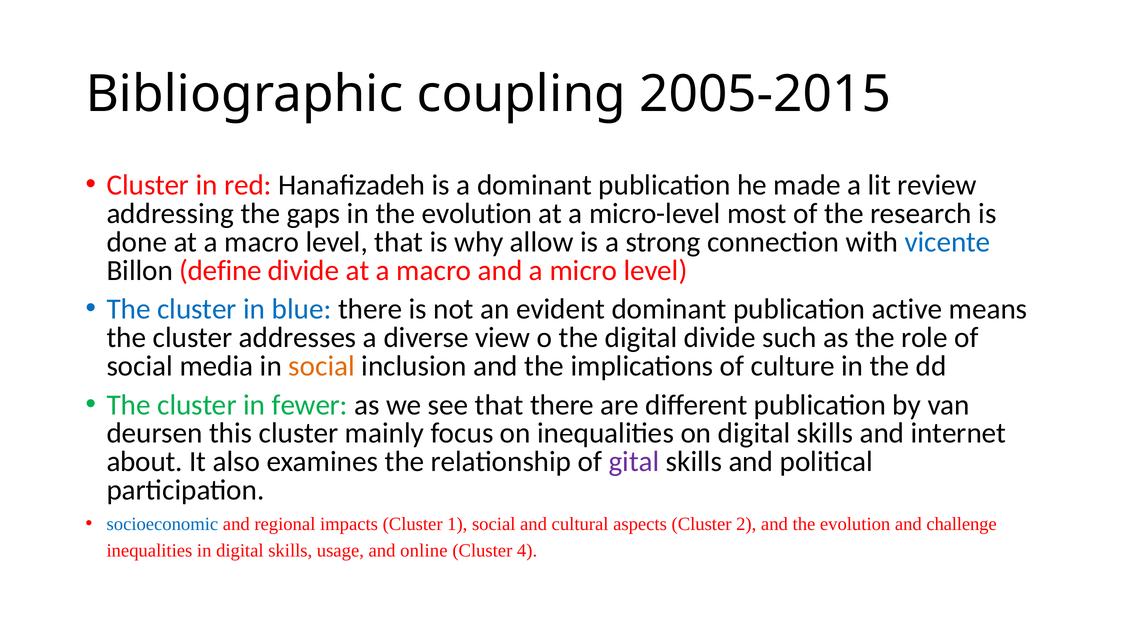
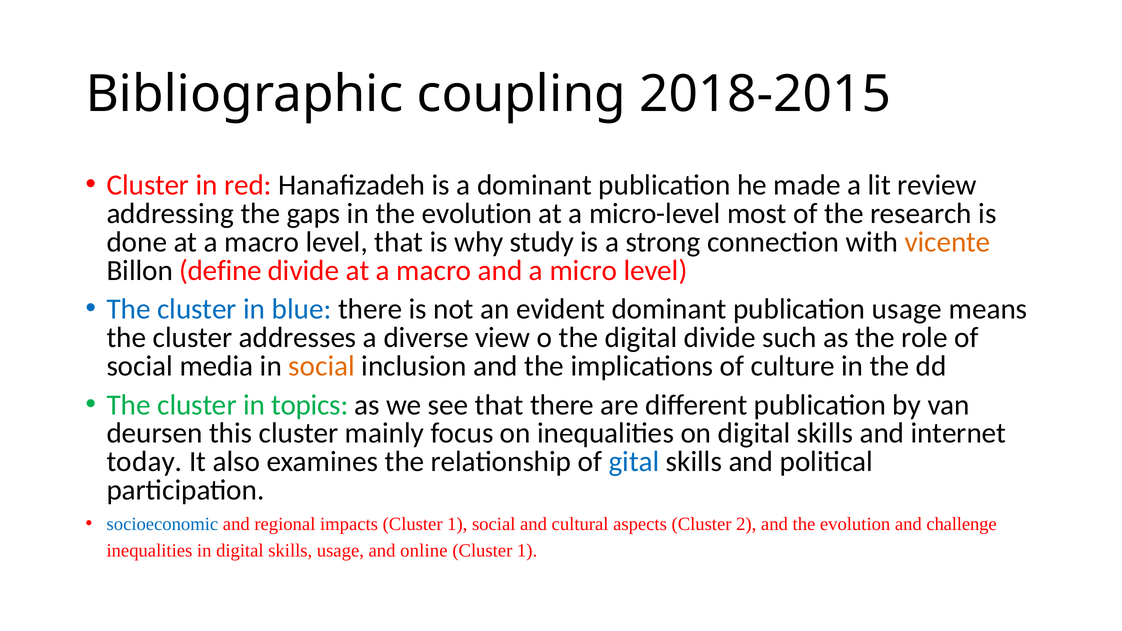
2005-2015: 2005-2015 -> 2018-2015 (765, 94)
allow: allow -> study (542, 242)
vicente colour: blue -> orange (948, 242)
publication active: active -> usage (907, 309)
fewer: fewer -> topics (310, 405)
about: about -> today (144, 462)
gital colour: purple -> blue (634, 462)
4: 4 -> 1 (527, 551)
